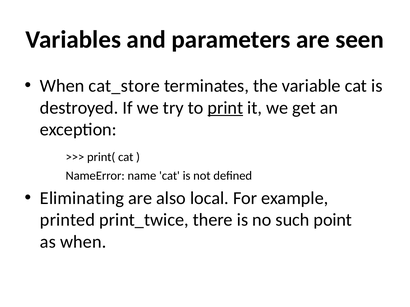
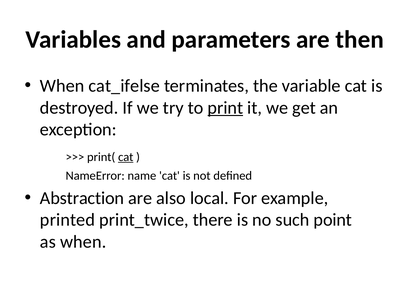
seen: seen -> then (360, 40)
cat_store: cat_store -> cat_ifelse (124, 86)
cat underline: none -> present (126, 157)
Eliminating: Eliminating -> Abstraction (82, 198)
